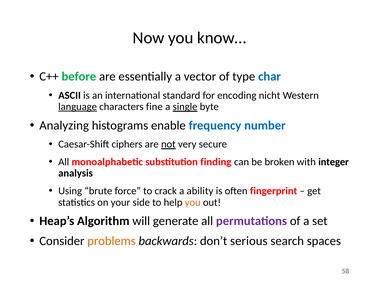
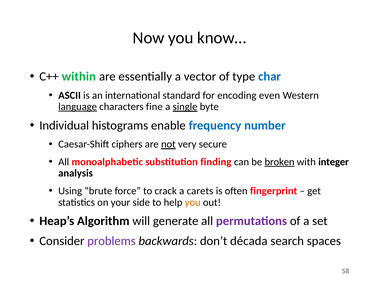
before: before -> within (79, 77)
nicht: nicht -> even (270, 95)
Analyzing: Analyzing -> Individual (64, 126)
broken underline: none -> present (280, 162)
ability: ability -> carets (200, 191)
problems colour: orange -> purple (111, 241)
serious: serious -> década (249, 241)
